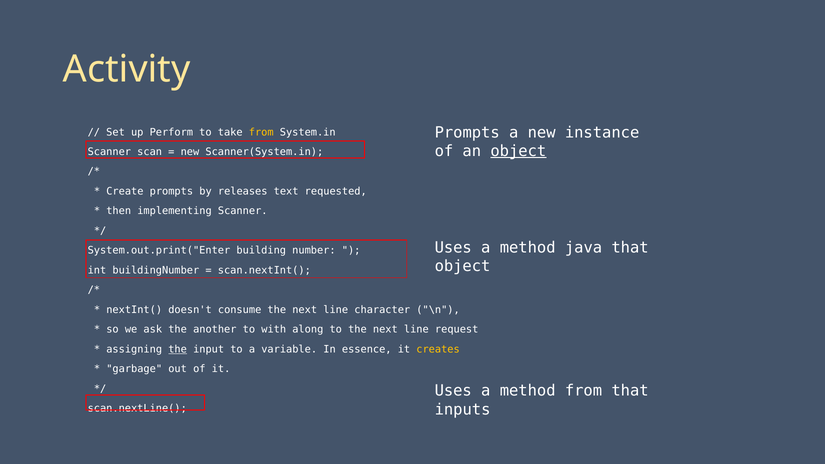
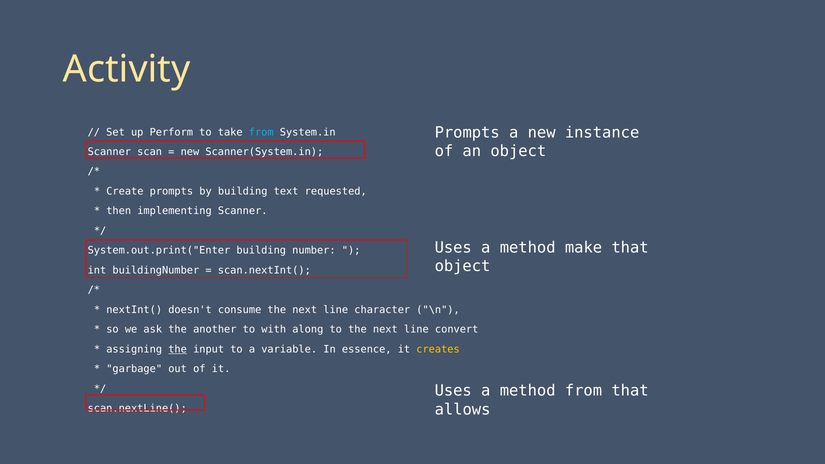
from colour: yellow -> light blue (261, 132)
object underline: present -> none (518, 151)
by releases: releases -> building (243, 191)
java: java -> make (584, 248)
request: request -> convert (457, 329)
inputs: inputs -> allows (463, 409)
